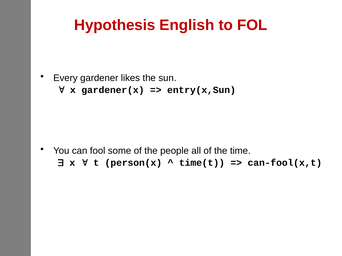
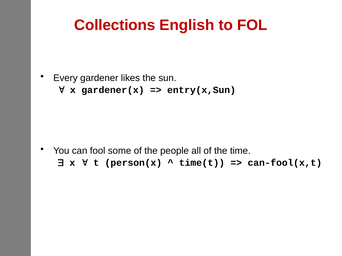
Hypothesis: Hypothesis -> Collections (115, 25)
